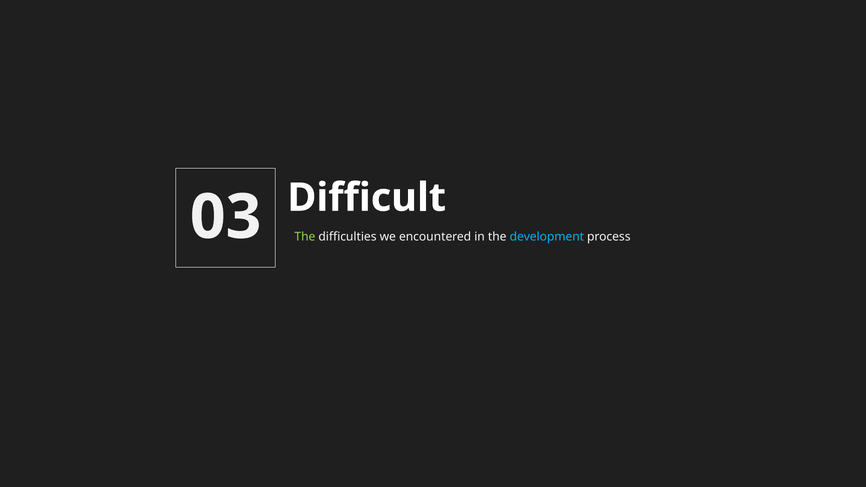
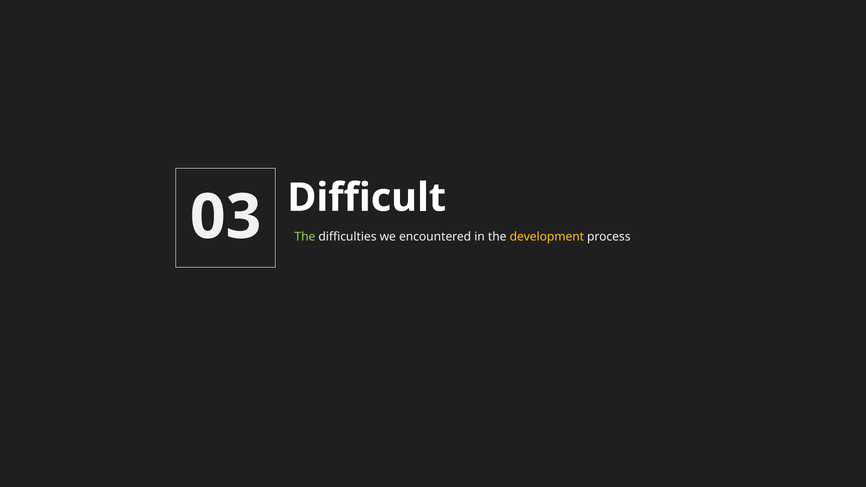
development colour: light blue -> yellow (547, 237)
